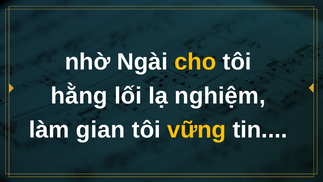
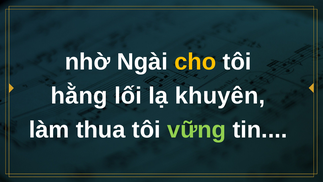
nghiệm: nghiệm -> khuyên (220, 96)
gian: gian -> thua (101, 130)
vững colour: yellow -> light green (197, 130)
